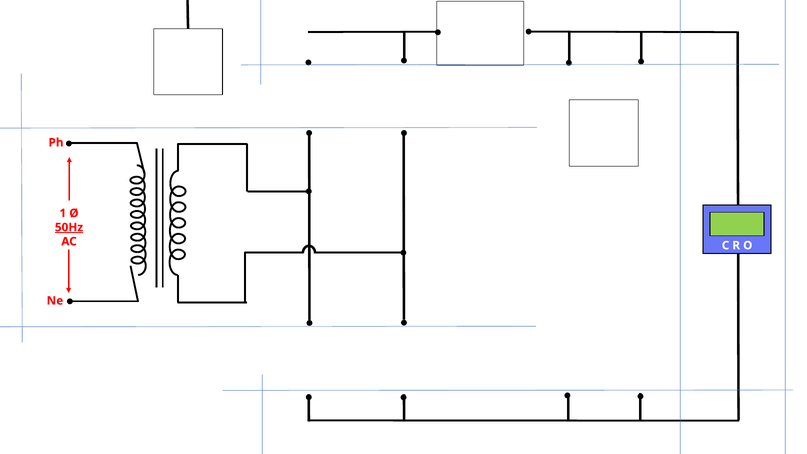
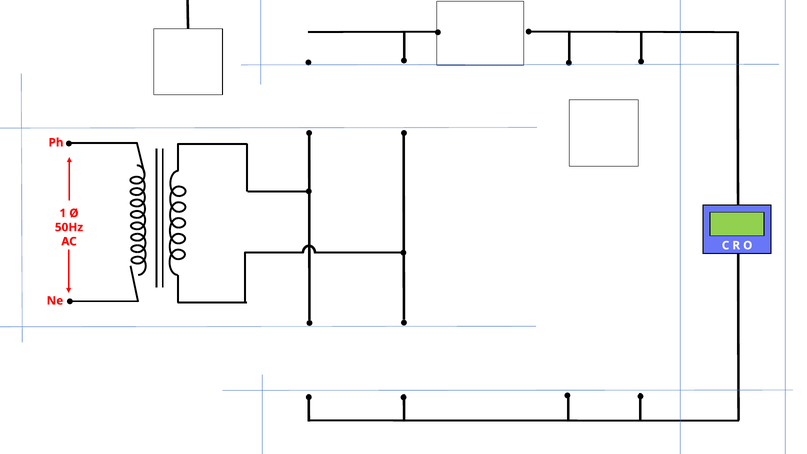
50Hz underline: present -> none (69, 227)
